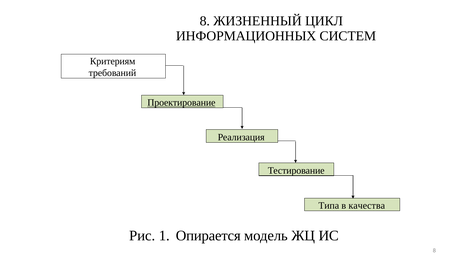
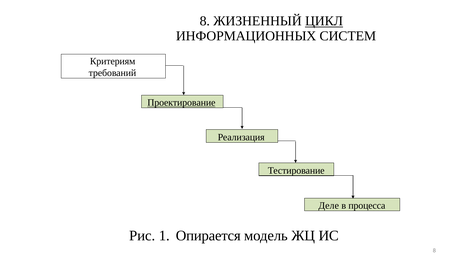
ЦИКЛ underline: none -> present (324, 21)
Типа: Типа -> Деле (329, 206)
качества: качества -> процесса (367, 206)
